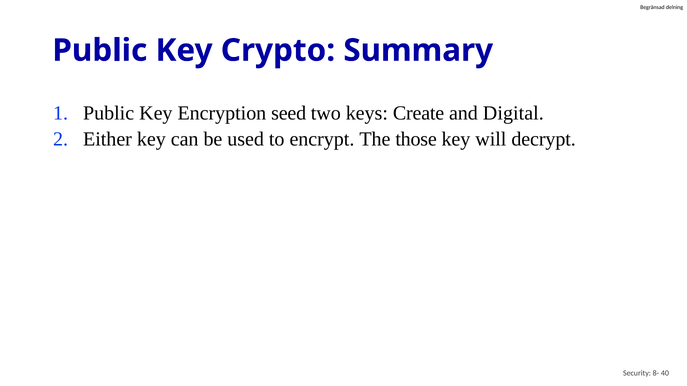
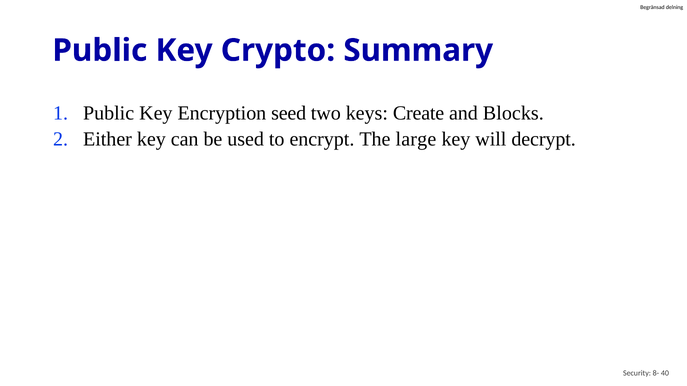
Digital: Digital -> Blocks (513, 113)
those: those -> large (416, 139)
